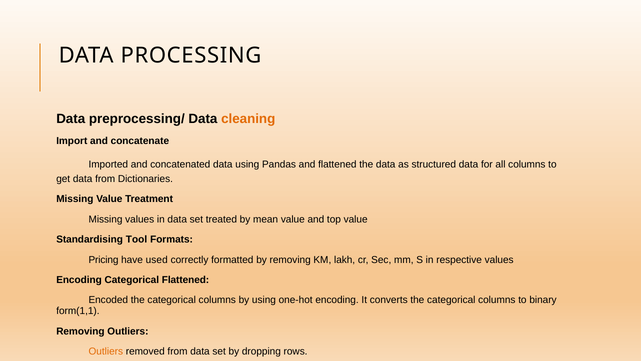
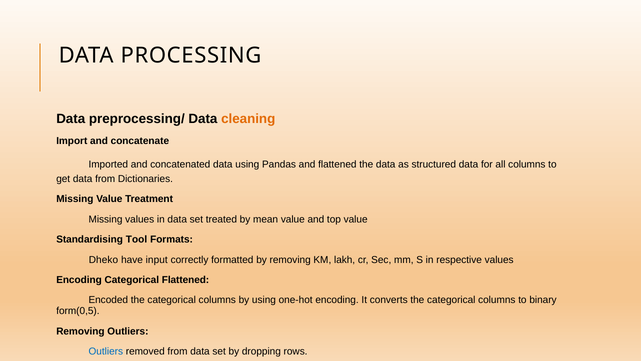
Pricing: Pricing -> Dheko (103, 259)
used: used -> input (157, 259)
form(1,1: form(1,1 -> form(0,5 (78, 311)
Outliers colour: orange -> blue (106, 351)
